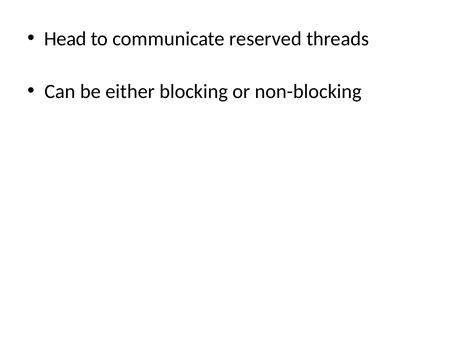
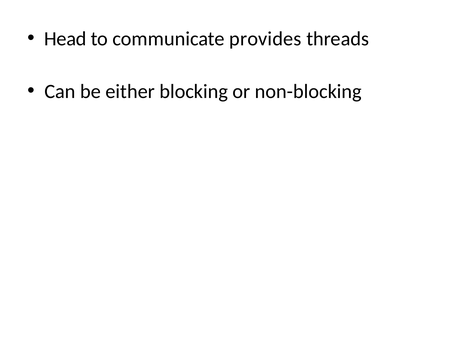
reserved: reserved -> provides (265, 39)
